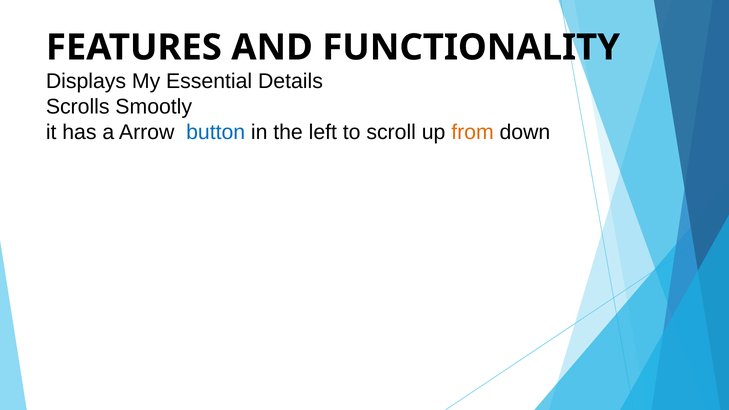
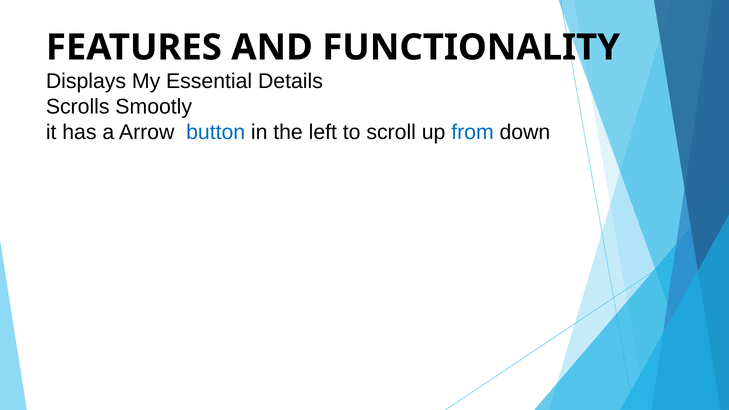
from colour: orange -> blue (473, 132)
